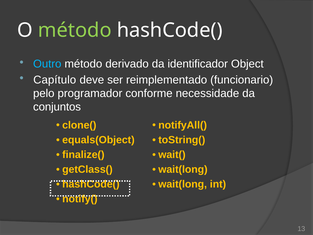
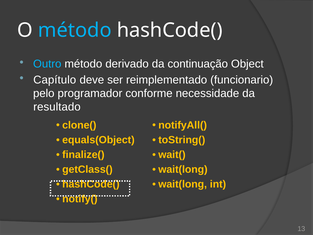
método colour: light green -> light blue (75, 30)
identificador: identificador -> continuação (198, 64)
conjuntos: conjuntos -> resultado (57, 107)
